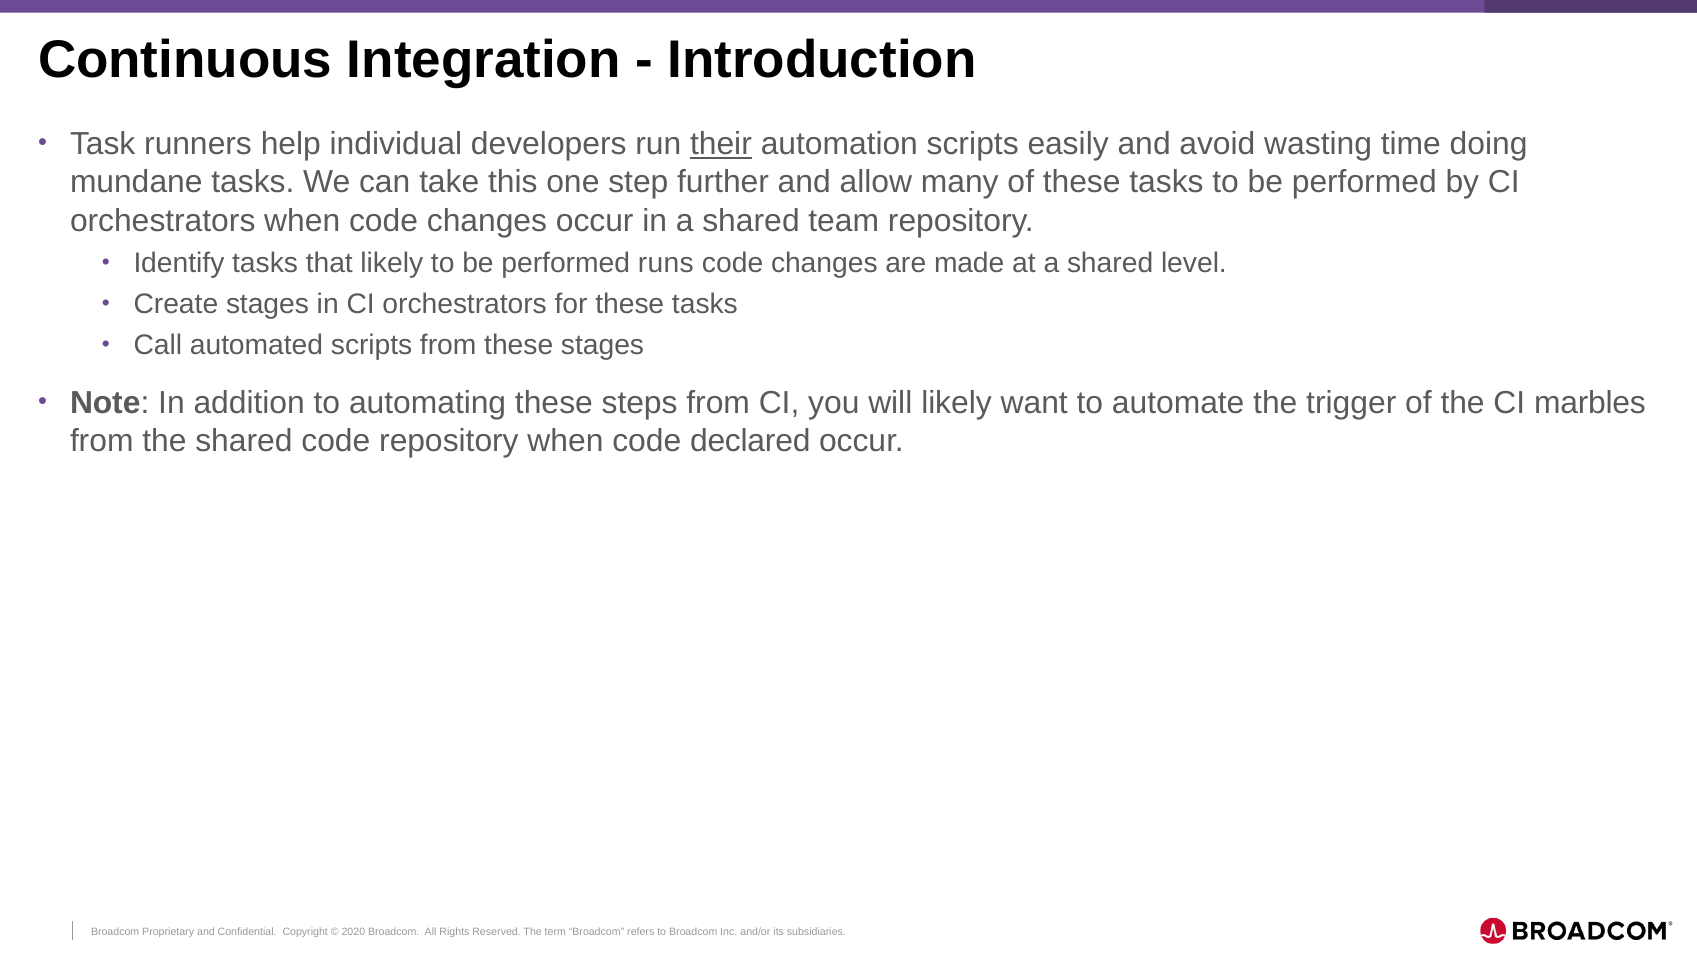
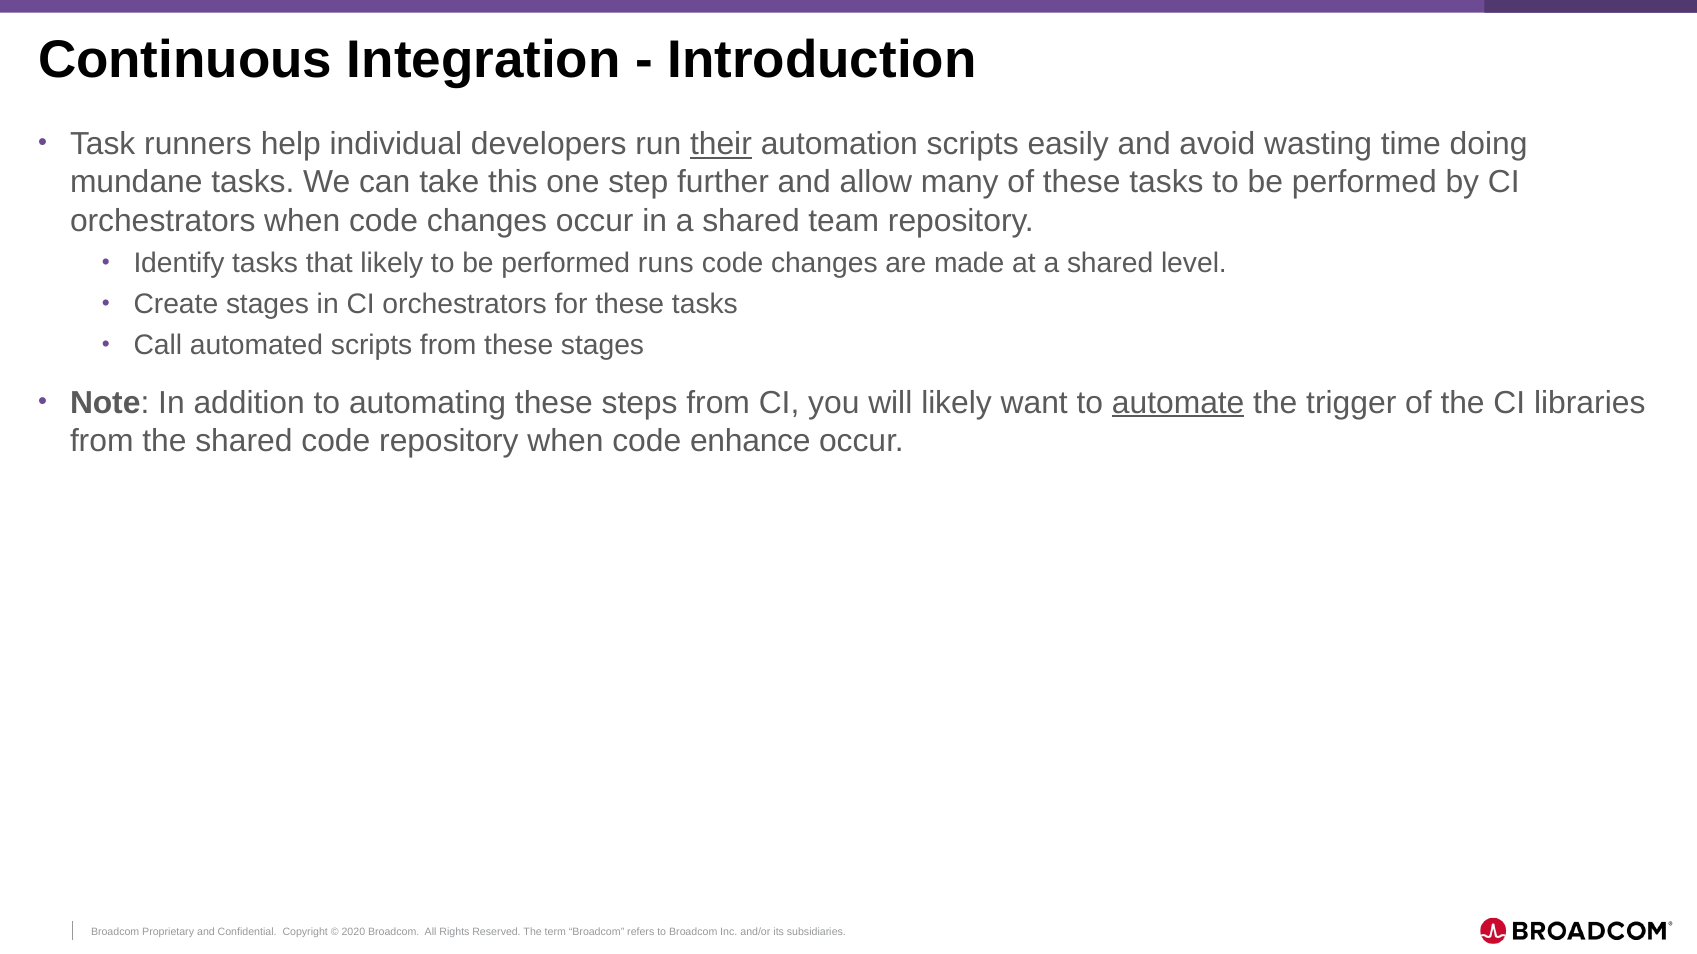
automate underline: none -> present (1178, 403)
marbles: marbles -> libraries (1590, 403)
declared: declared -> enhance (750, 441)
